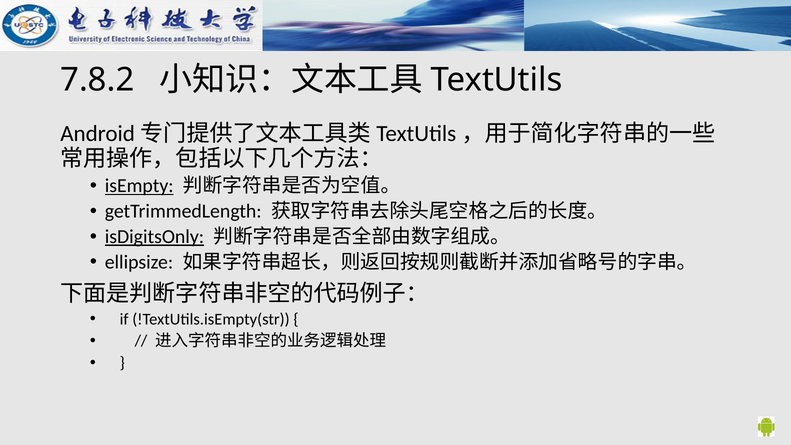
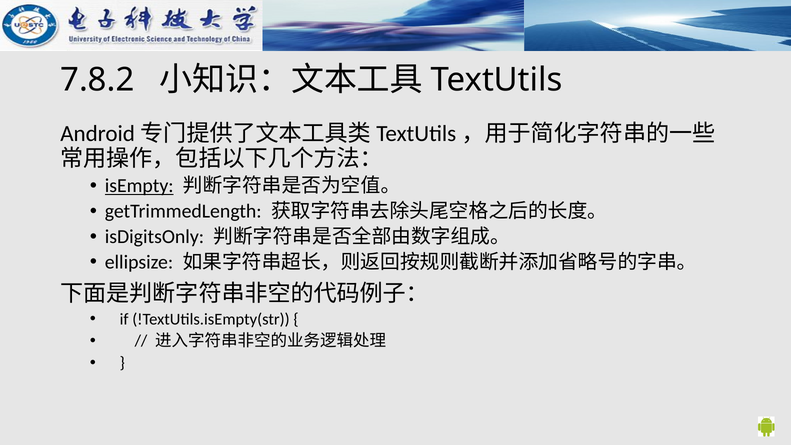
isDigitsOnly underline: present -> none (154, 237)
